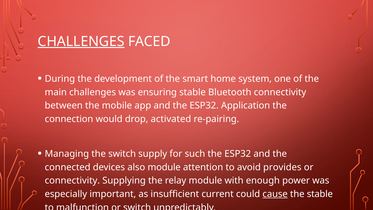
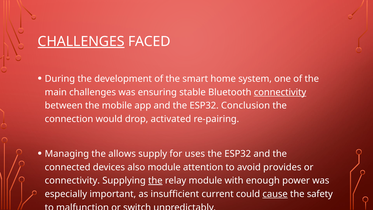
connectivity underline: none -> present (280, 92)
Application: Application -> Conclusion (246, 106)
the switch: switch -> allows (122, 154)
such: such -> uses (195, 154)
the underline: none -> present (155, 180)
the stable: stable -> safety (320, 194)
